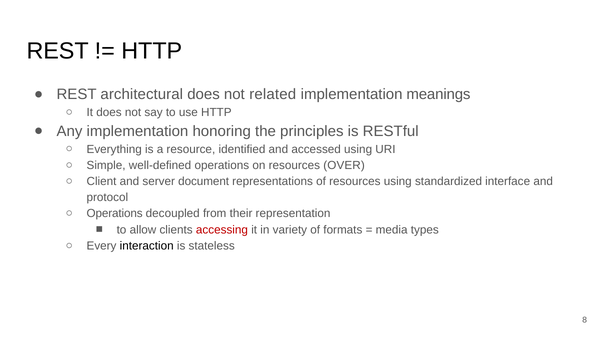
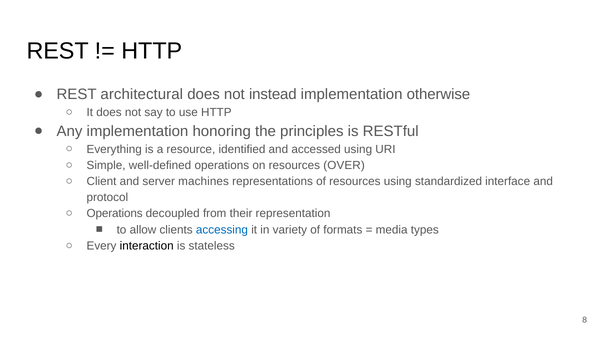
related: related -> instead (273, 95)
meanings: meanings -> otherwise (438, 95)
document: document -> machines (204, 181)
accessing colour: red -> blue (222, 230)
